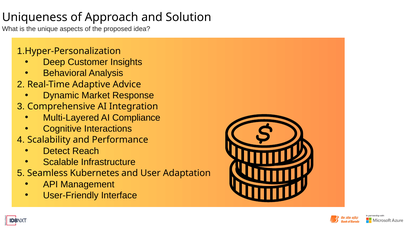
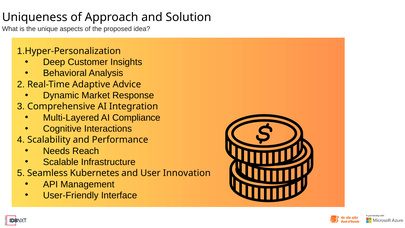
Detect: Detect -> Needs (56, 151)
Adaptation: Adaptation -> Innovation (187, 173)
